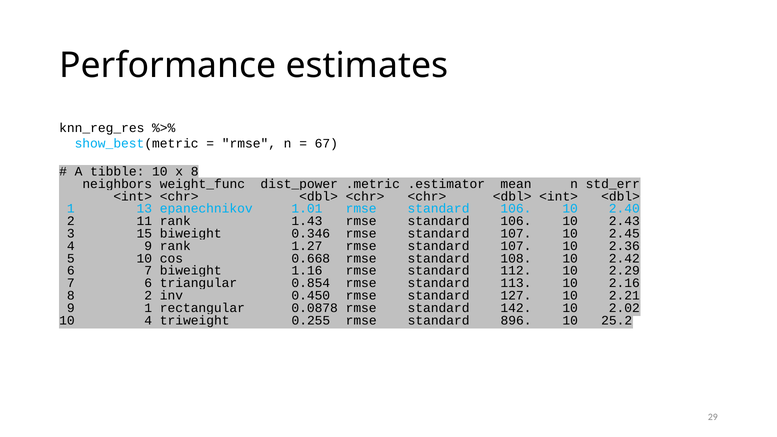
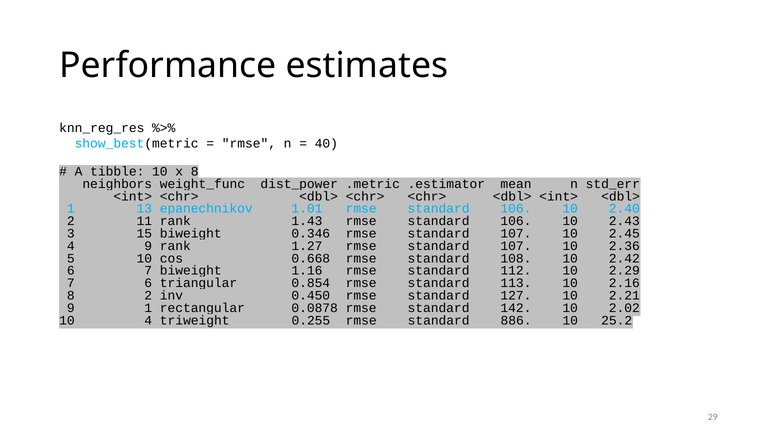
67: 67 -> 40 (326, 143)
896: 896 -> 886 (516, 320)
